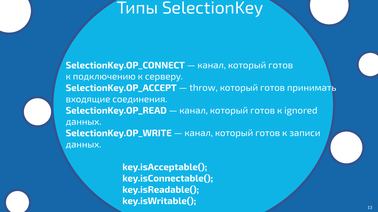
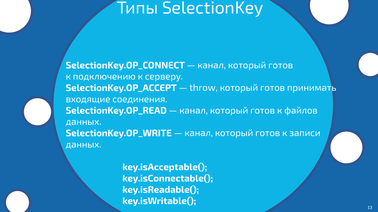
ignored: ignored -> файлов (301, 111)
